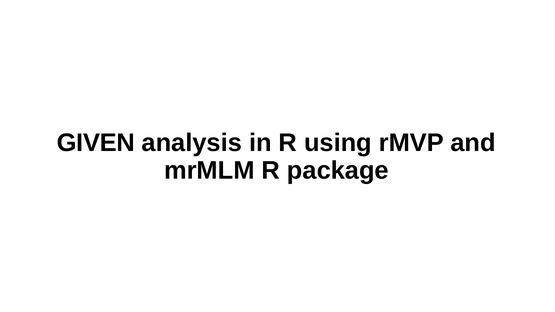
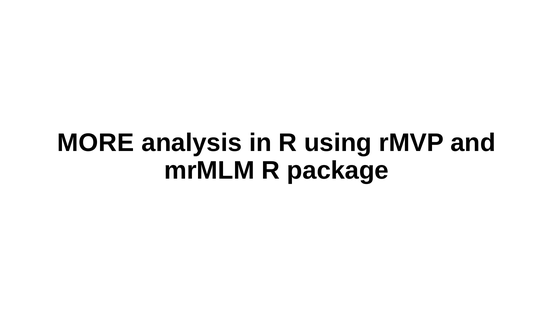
GIVEN: GIVEN -> MORE (96, 143)
